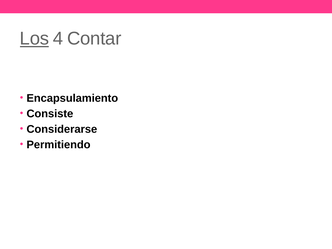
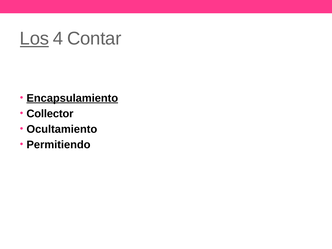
Encapsulamiento underline: none -> present (72, 98)
Consiste: Consiste -> Collector (50, 114)
Considerarse: Considerarse -> Ocultamiento (62, 129)
